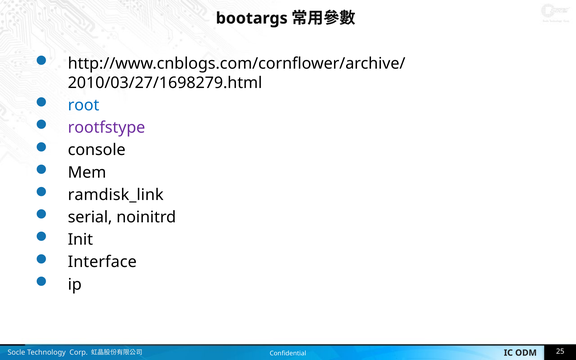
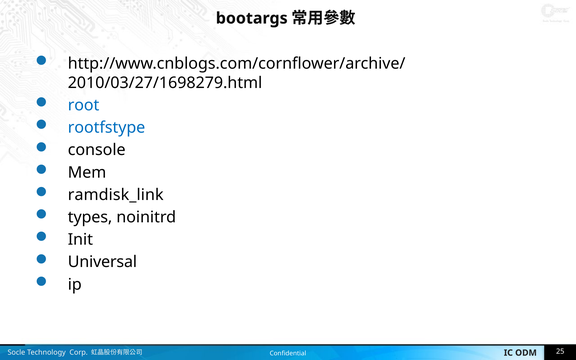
rootfstype colour: purple -> blue (107, 128)
serial: serial -> types (90, 217)
Interface: Interface -> Universal (102, 262)
